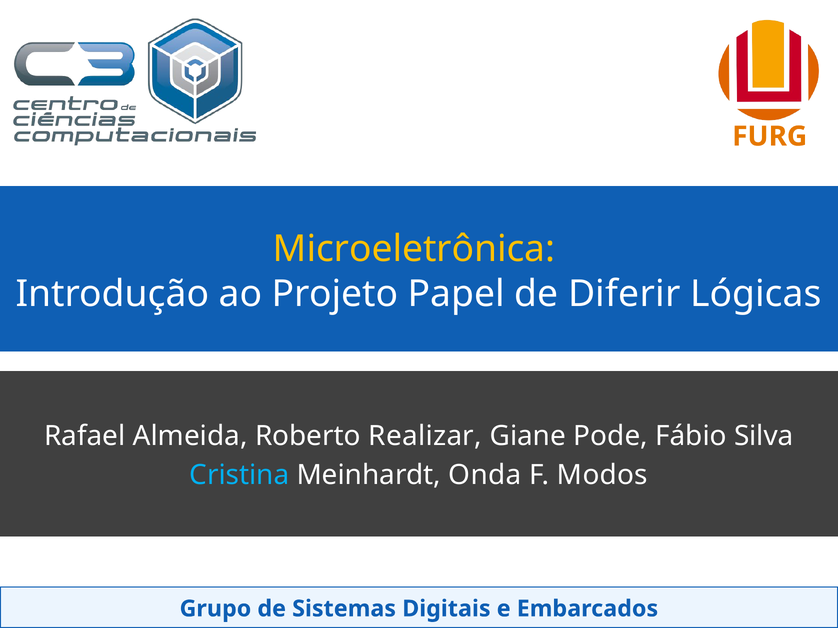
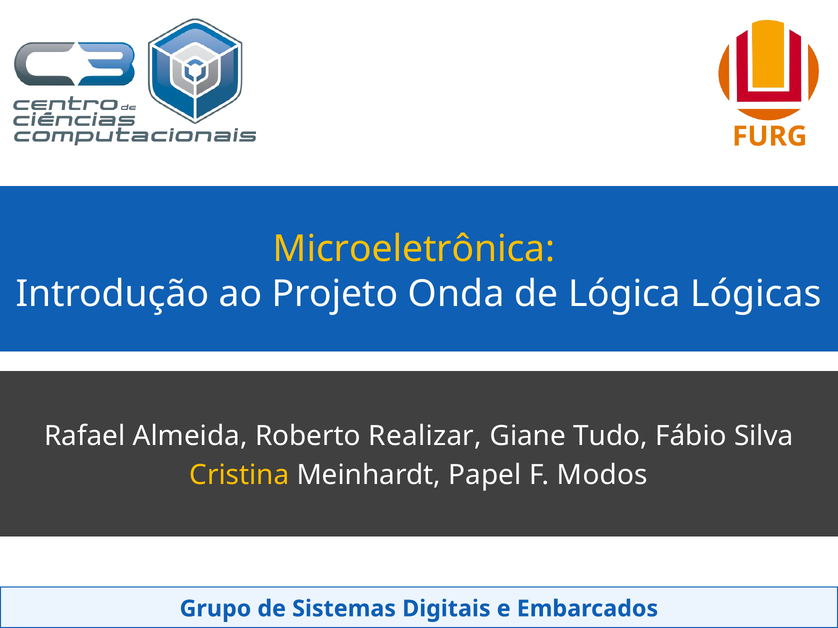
Papel: Papel -> Onda (456, 294)
Diferir: Diferir -> Lógica (624, 294)
Pode: Pode -> Tudo (611, 436)
Cristina colour: light blue -> yellow (239, 475)
Onda: Onda -> Papel (485, 475)
